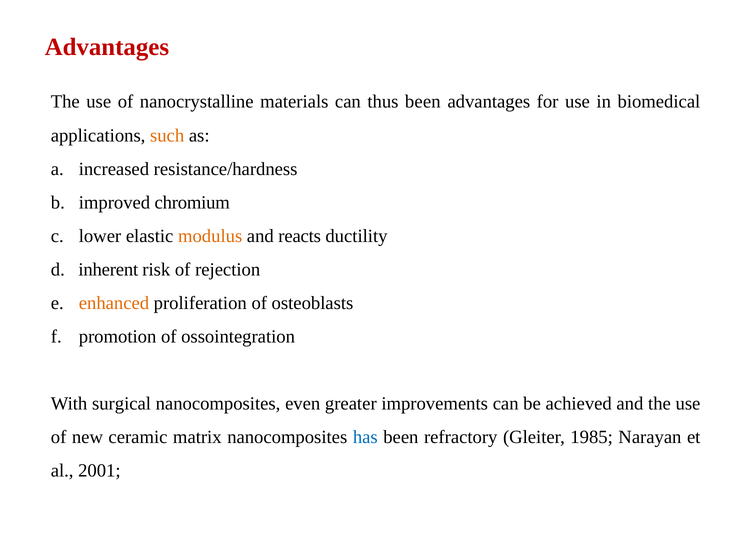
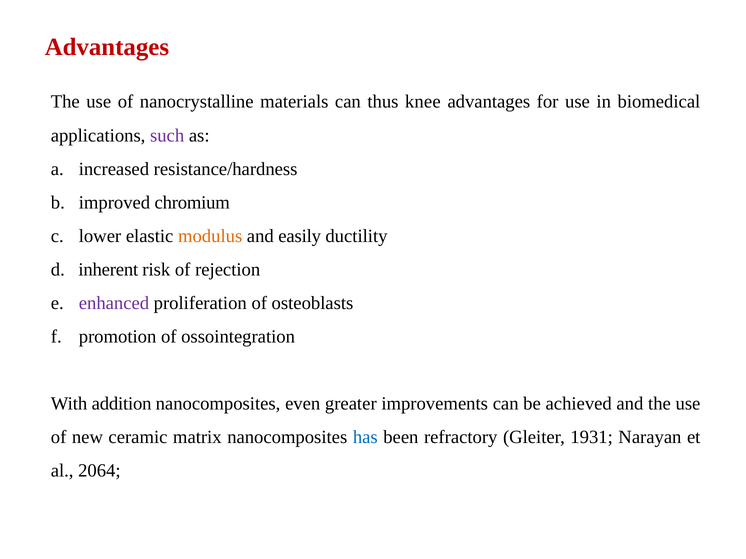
thus been: been -> knee (423, 102)
such colour: orange -> purple (167, 135)
reacts: reacts -> easily (300, 236)
enhanced colour: orange -> purple (114, 303)
surgical: surgical -> addition (122, 404)
1985: 1985 -> 1931 (592, 438)
2001: 2001 -> 2064 (99, 471)
